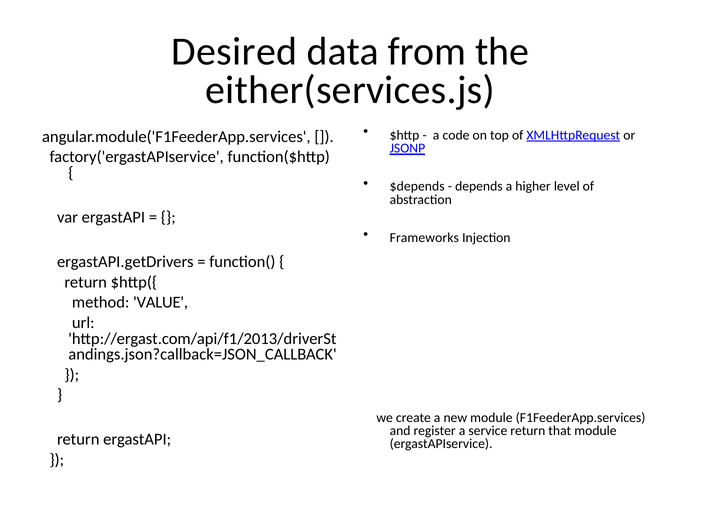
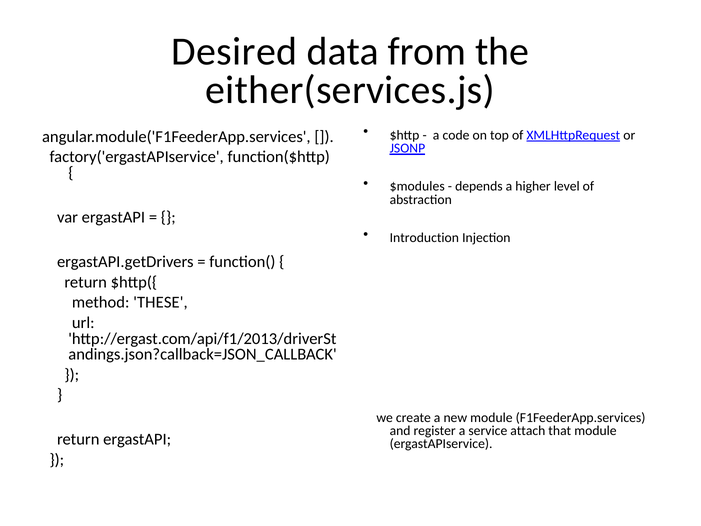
$depends: $depends -> $modules (417, 186)
Frameworks: Frameworks -> Introduction (424, 238)
VALUE: VALUE -> THESE (160, 302)
service return: return -> attach (528, 431)
